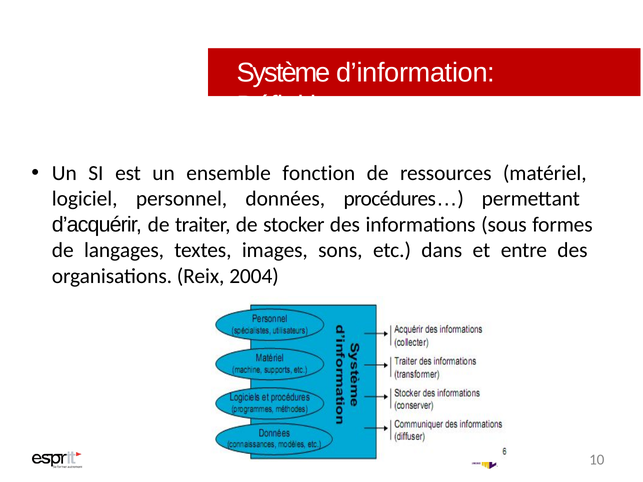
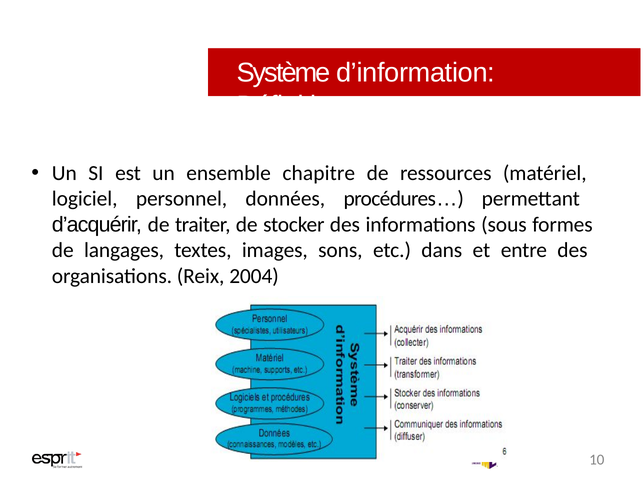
fonction: fonction -> chapitre (319, 173)
